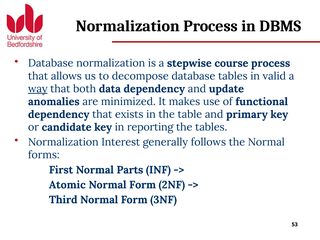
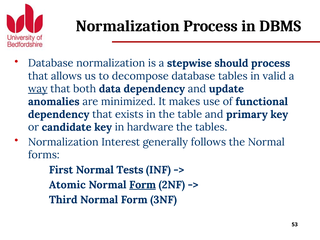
course: course -> should (231, 63)
reporting: reporting -> hardware (150, 127)
Parts: Parts -> Tests (130, 170)
Form underline: none -> present (143, 185)
